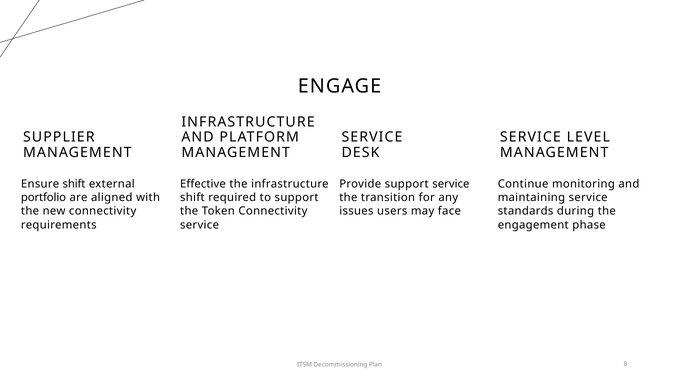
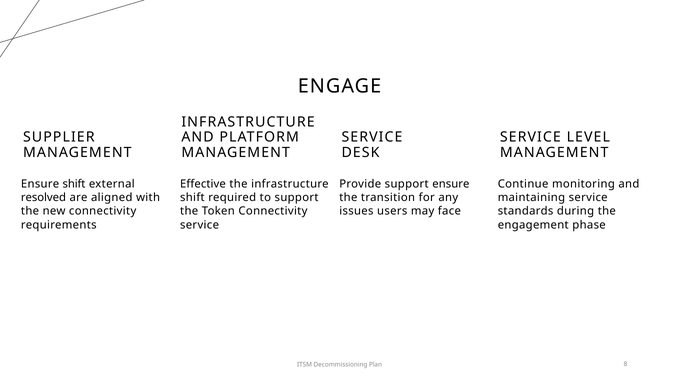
support service: service -> ensure (451, 184)
portfolio: portfolio -> resolved (43, 198)
